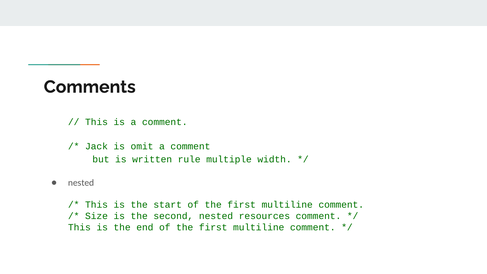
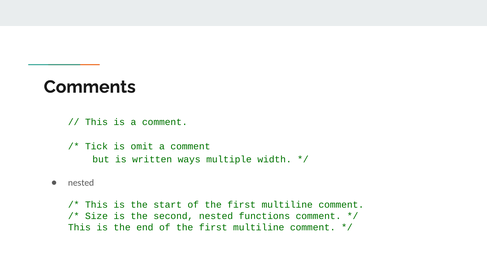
Jack: Jack -> Tick (96, 146)
rule: rule -> ways (189, 159)
resources: resources -> functions (264, 216)
